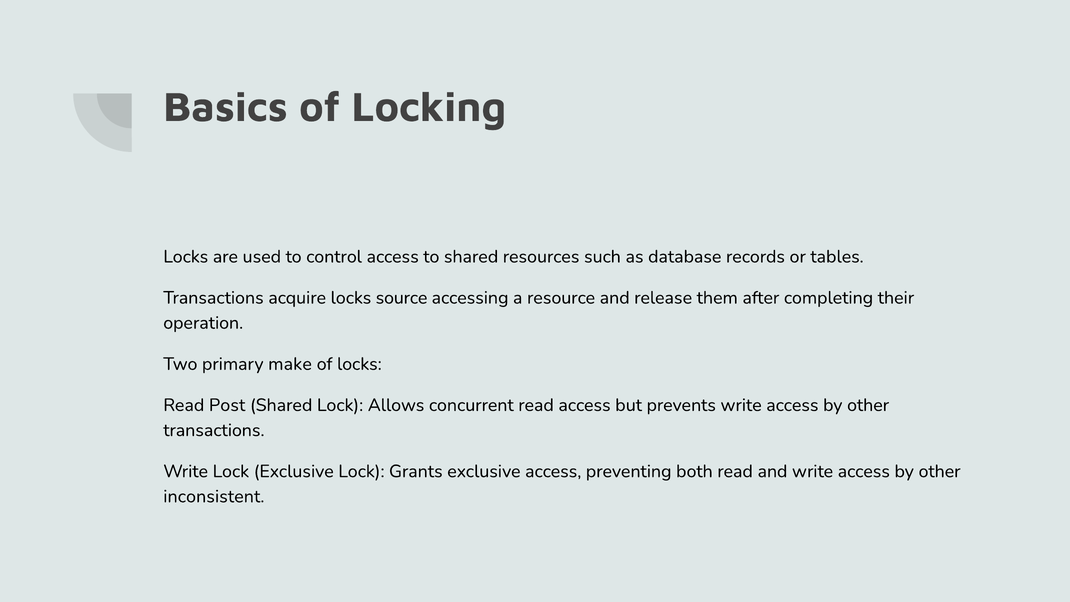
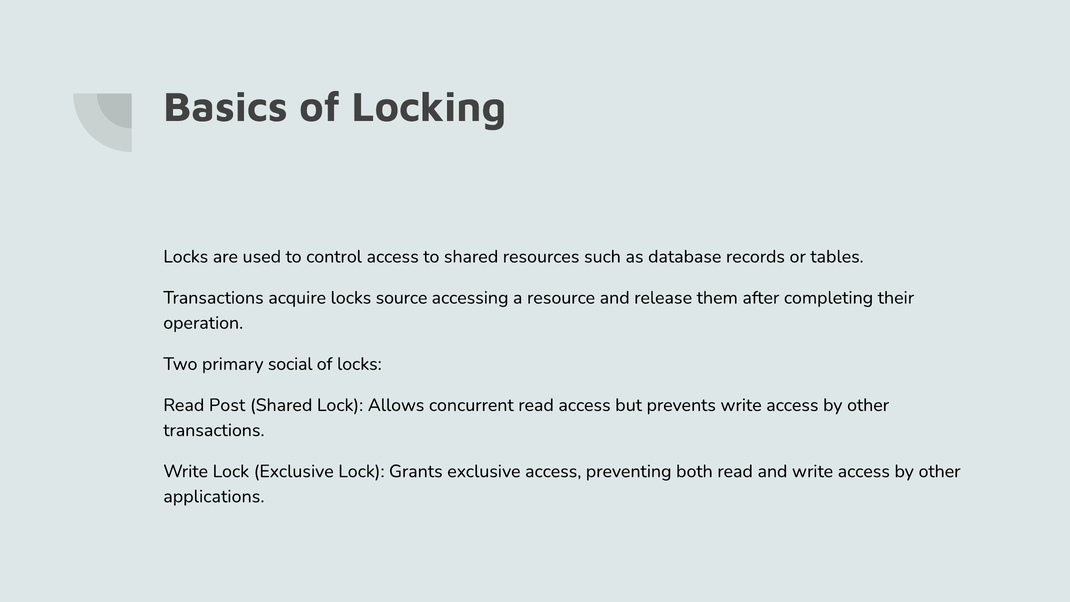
make: make -> social (290, 364)
inconsistent: inconsistent -> applications (214, 496)
